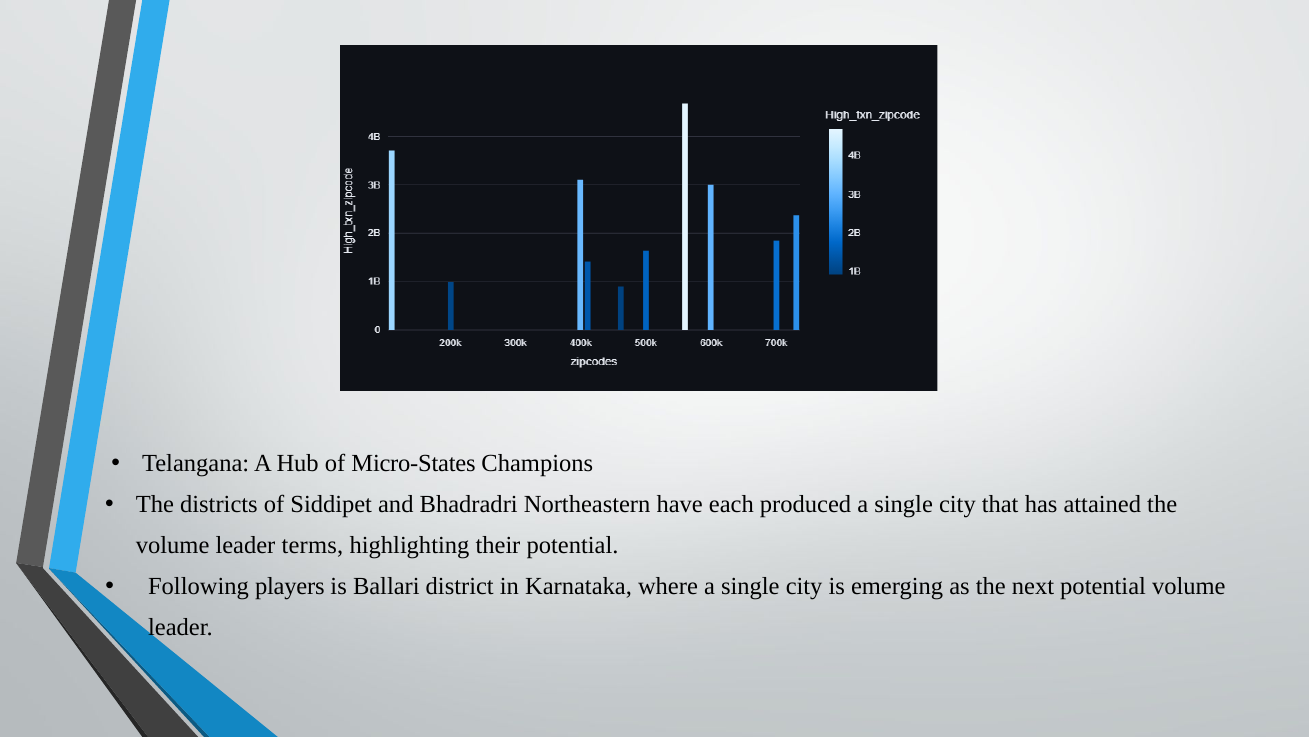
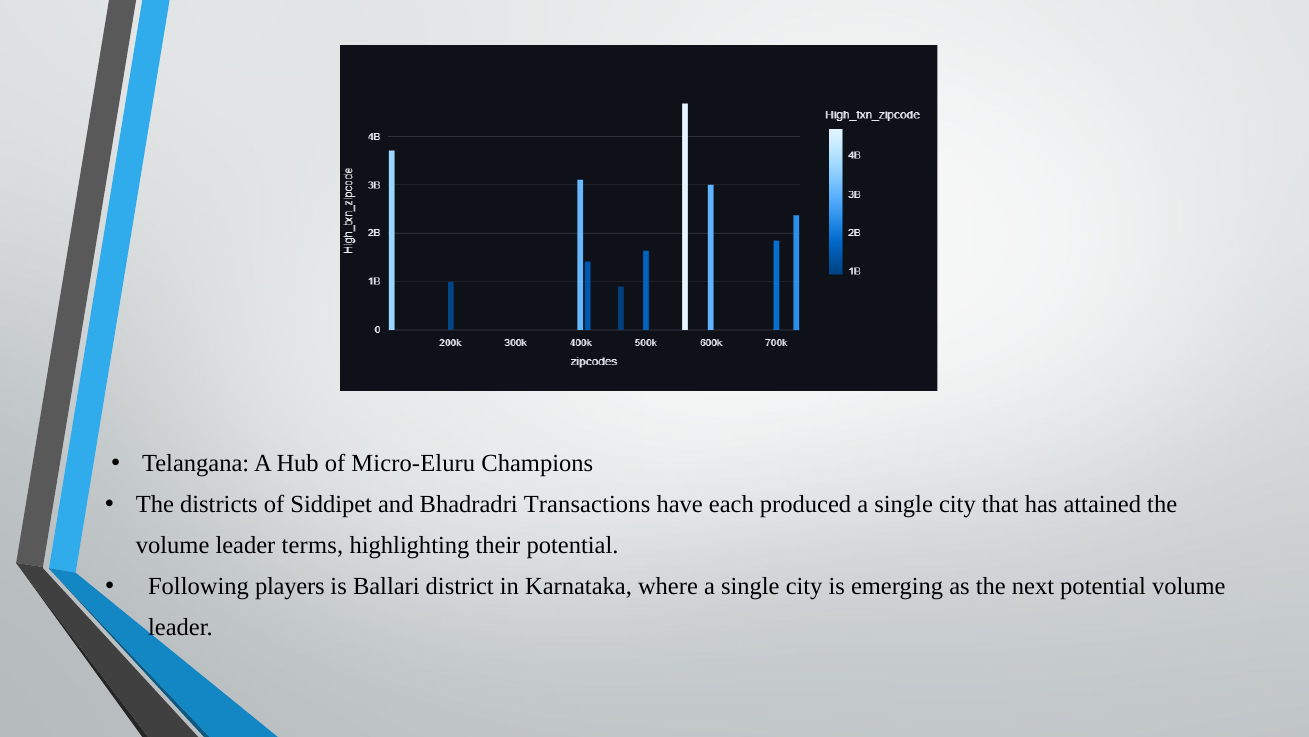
Micro-States: Micro-States -> Micro-Eluru (413, 463)
Northeastern: Northeastern -> Transactions (587, 504)
